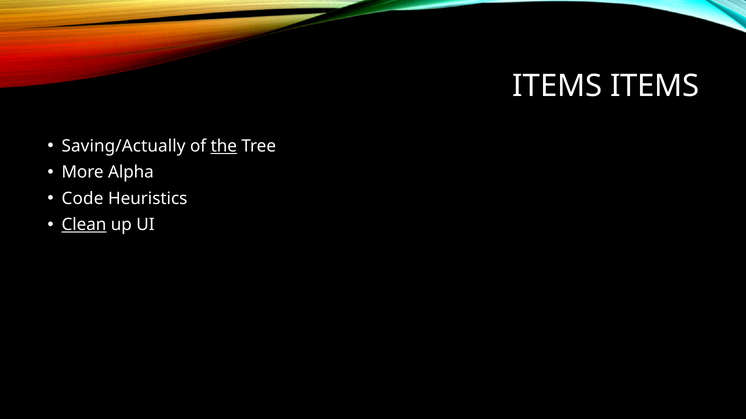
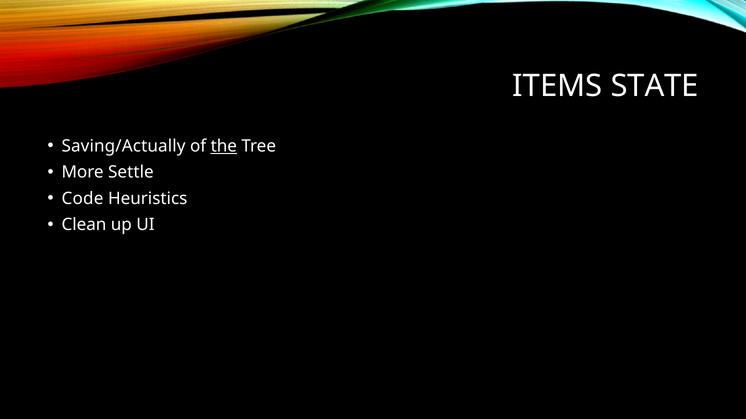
ITEMS ITEMS: ITEMS -> STATE (655, 86)
Alpha: Alpha -> Settle (131, 172)
Clean underline: present -> none (84, 225)
